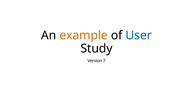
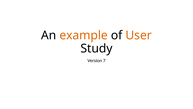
User colour: blue -> orange (139, 35)
